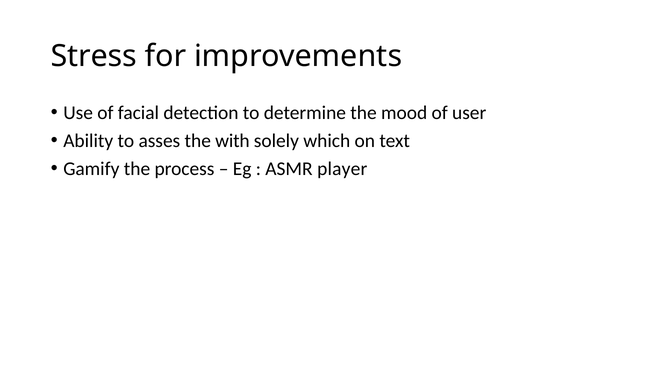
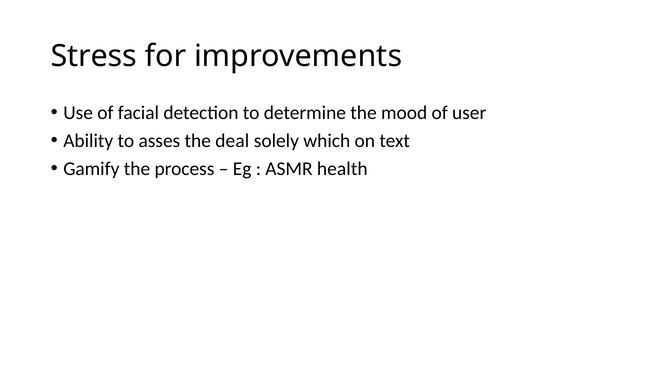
with: with -> deal (232, 141)
player: player -> health (342, 168)
